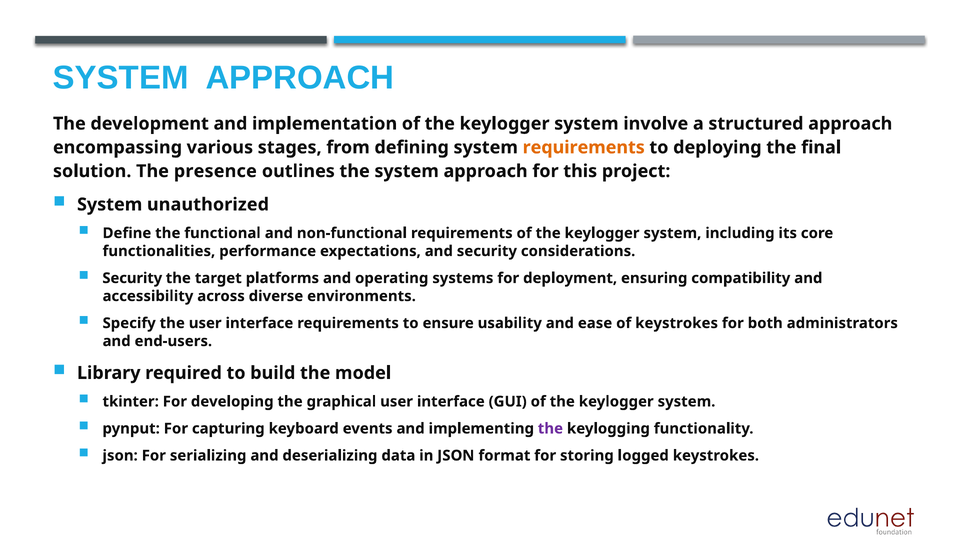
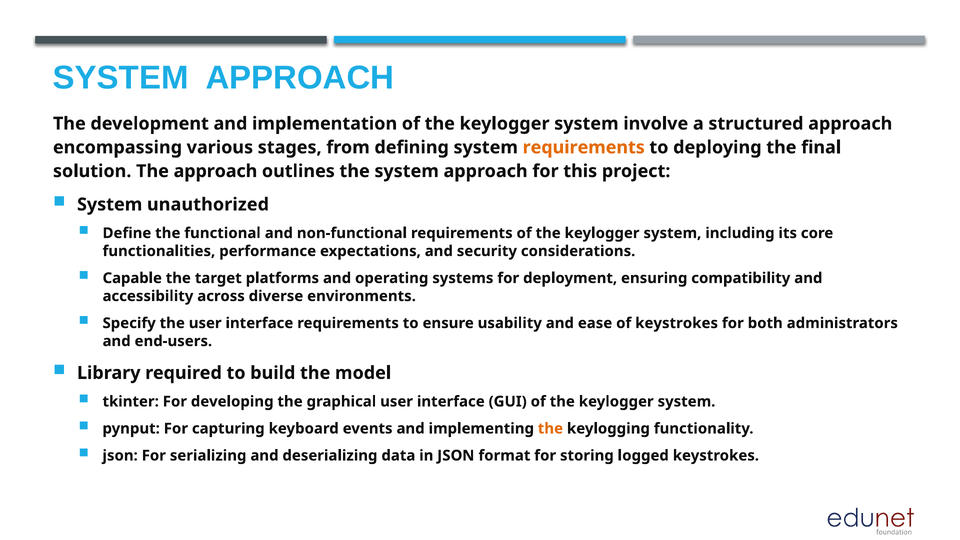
The presence: presence -> approach (215, 171)
Security: Security -> Capable (132, 278)
the colour: purple -> orange (550, 429)
